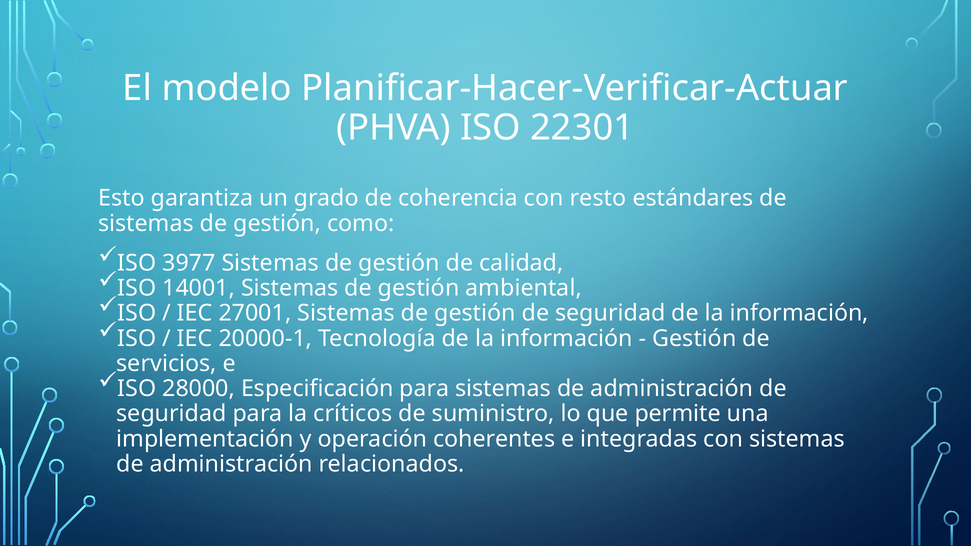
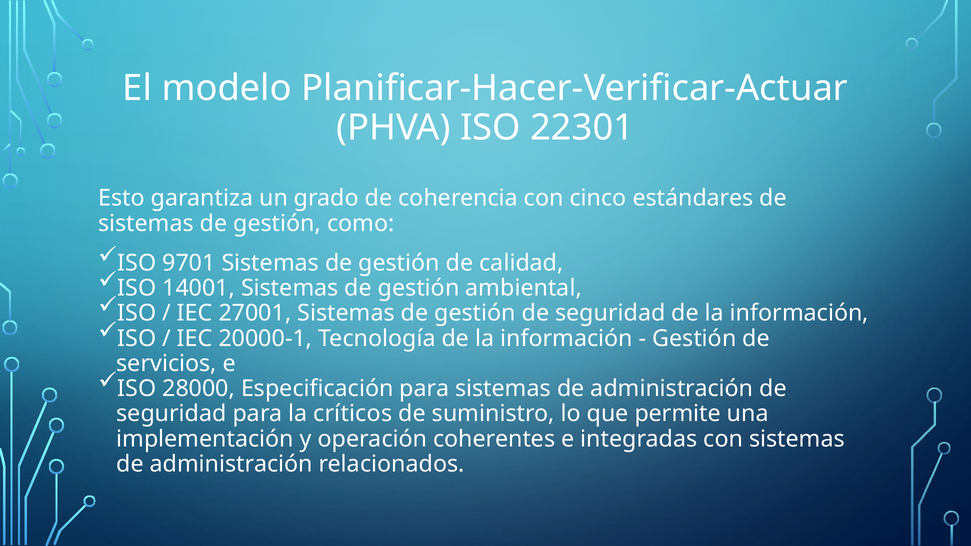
resto: resto -> cinco (598, 198)
3977: 3977 -> 9701 (189, 263)
